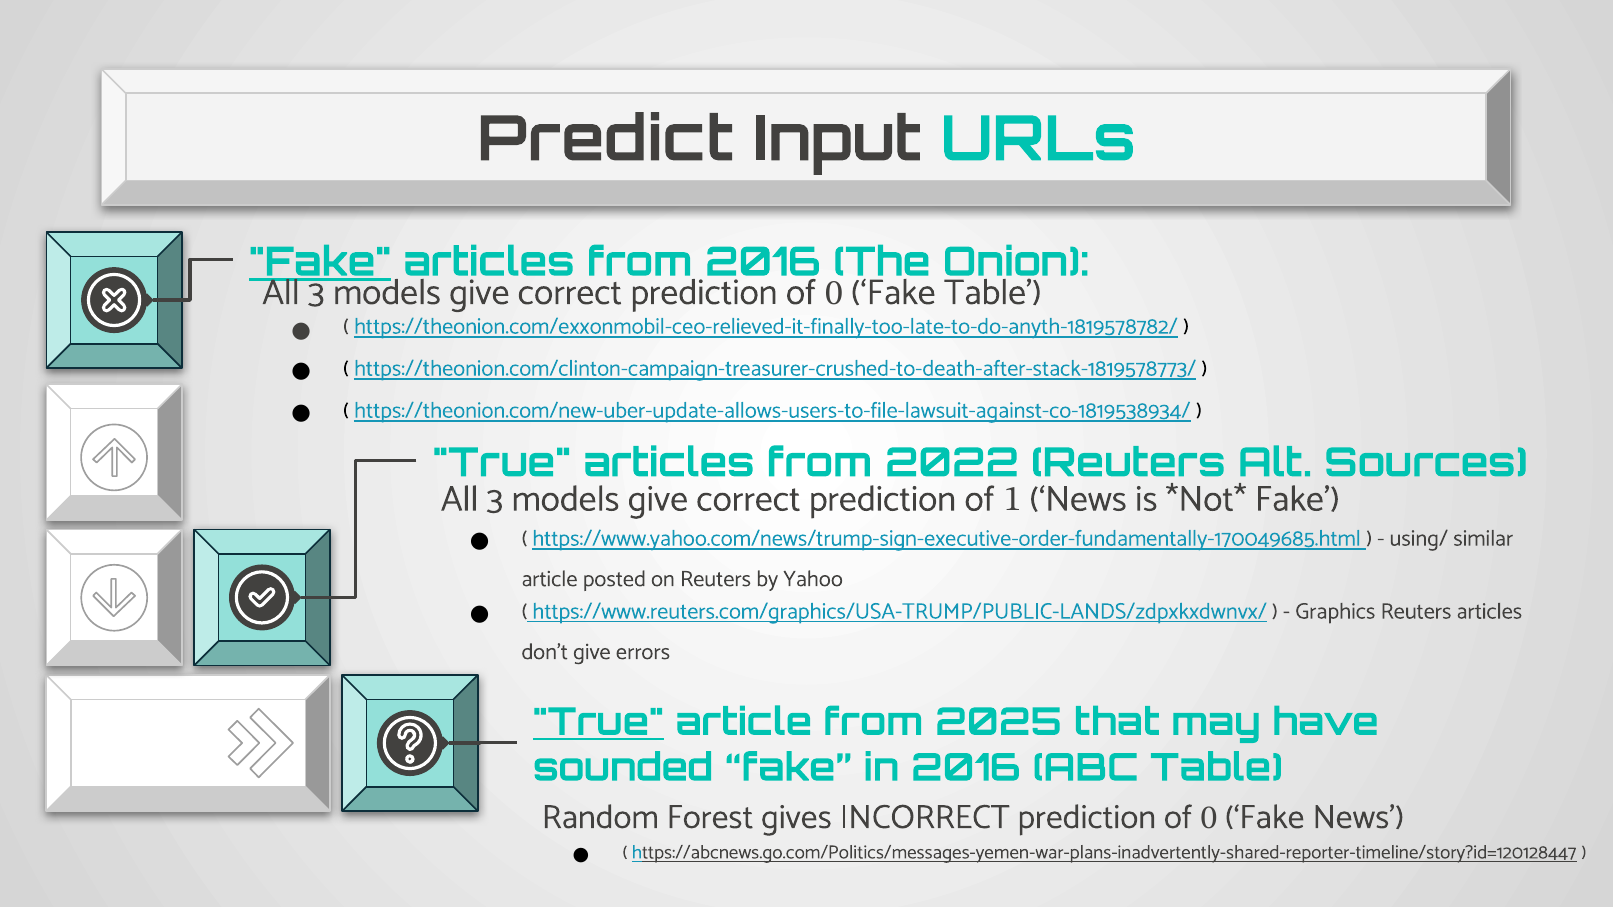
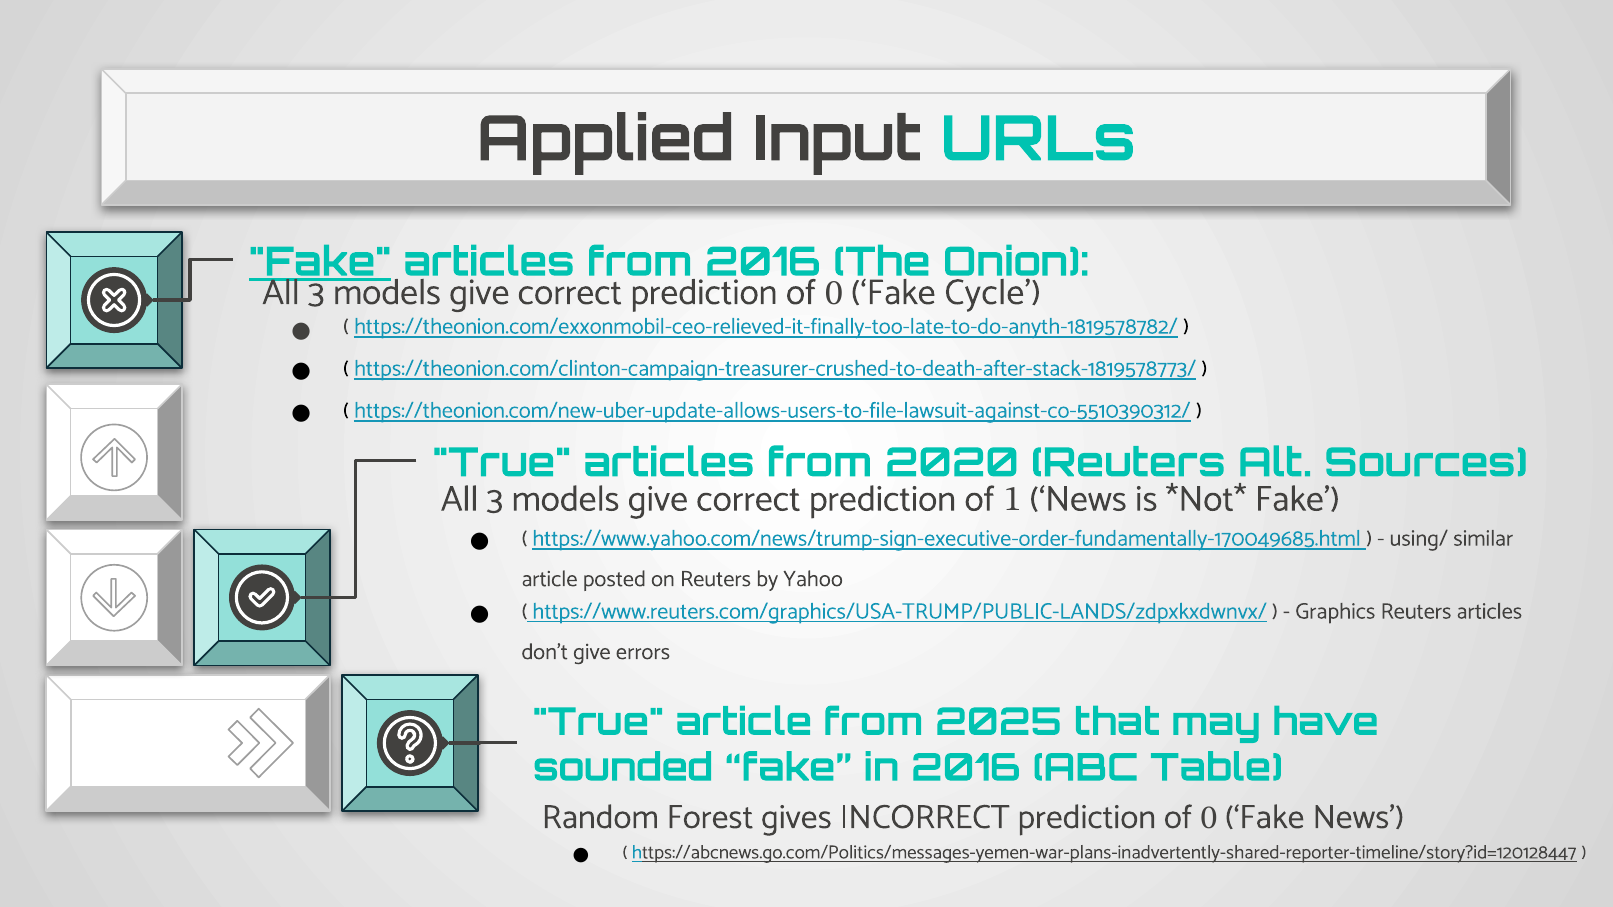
Predict: Predict -> Applied (606, 140)
Fake Table: Table -> Cycle (993, 292)
https://theonion.com/new-uber-update-allows-users-to-file-lawsuit-against-co-1819538934/: https://theonion.com/new-uber-update-allows-users-to-file-lawsuit-against-co-1819538934/ -> https://theonion.com/new-uber-update-allows-users-to-file-lawsuit-against-co-5510390312/ (772, 410)
2022: 2022 -> 2020 (952, 463)
True underline: present -> none (598, 723)
